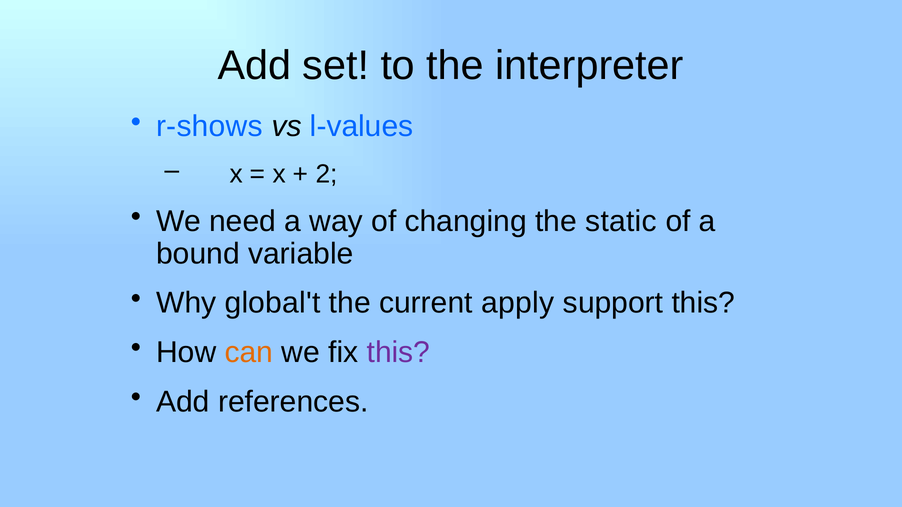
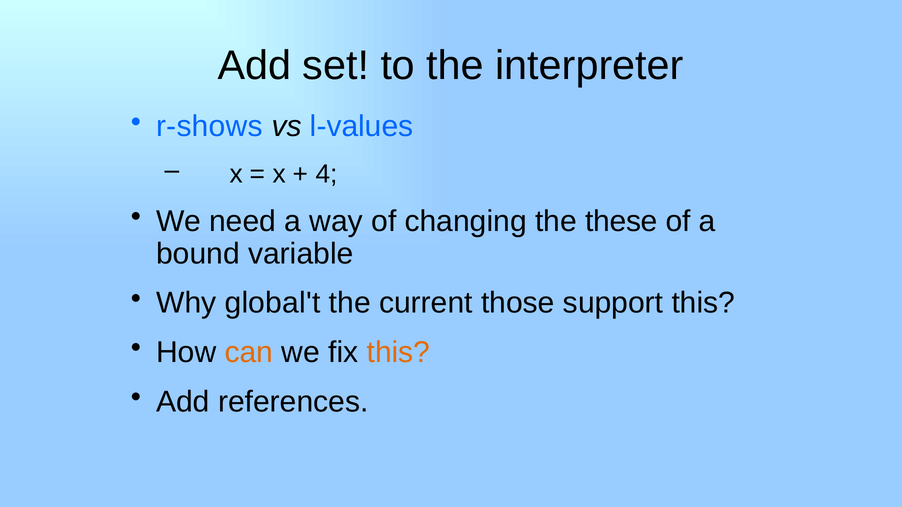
2: 2 -> 4 (326, 174)
static: static -> these (621, 221)
apply: apply -> those (518, 303)
this colour: purple -> orange (398, 353)
